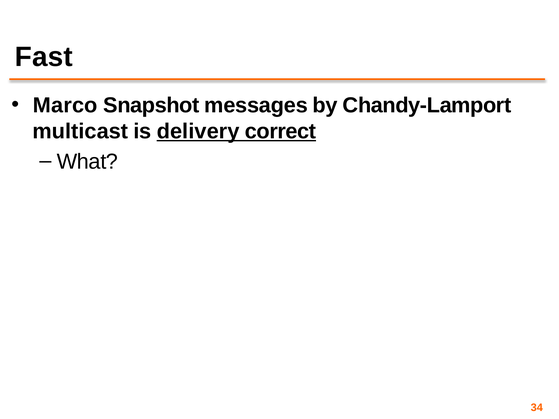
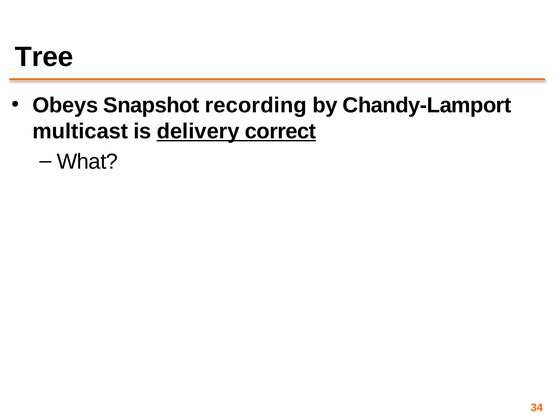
Fast: Fast -> Tree (44, 57)
Marco: Marco -> Obeys (65, 105)
messages: messages -> recording (256, 105)
